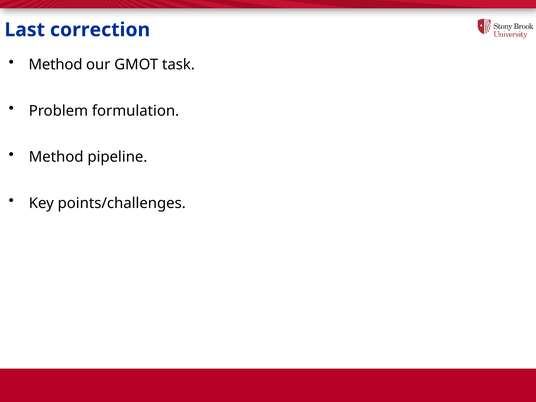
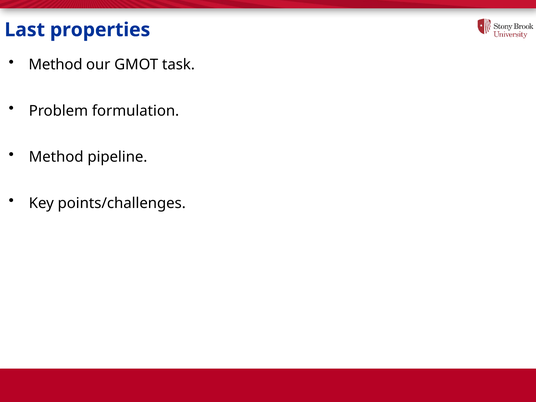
correction: correction -> properties (100, 30)
